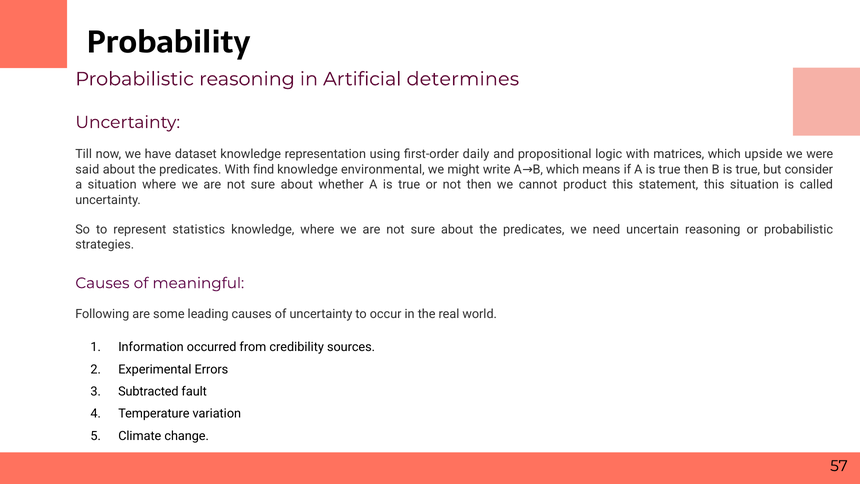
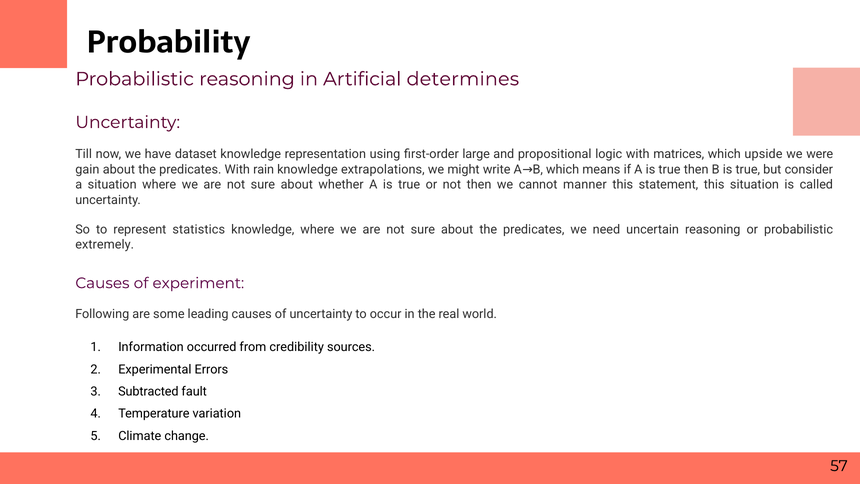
daily: daily -> large (476, 154)
said: said -> gain (87, 169)
find: find -> rain (264, 169)
environmental: environmental -> extrapolations (383, 169)
product: product -> manner (585, 185)
strategies: strategies -> extremely (105, 245)
meaningful: meaningful -> experiment (198, 283)
